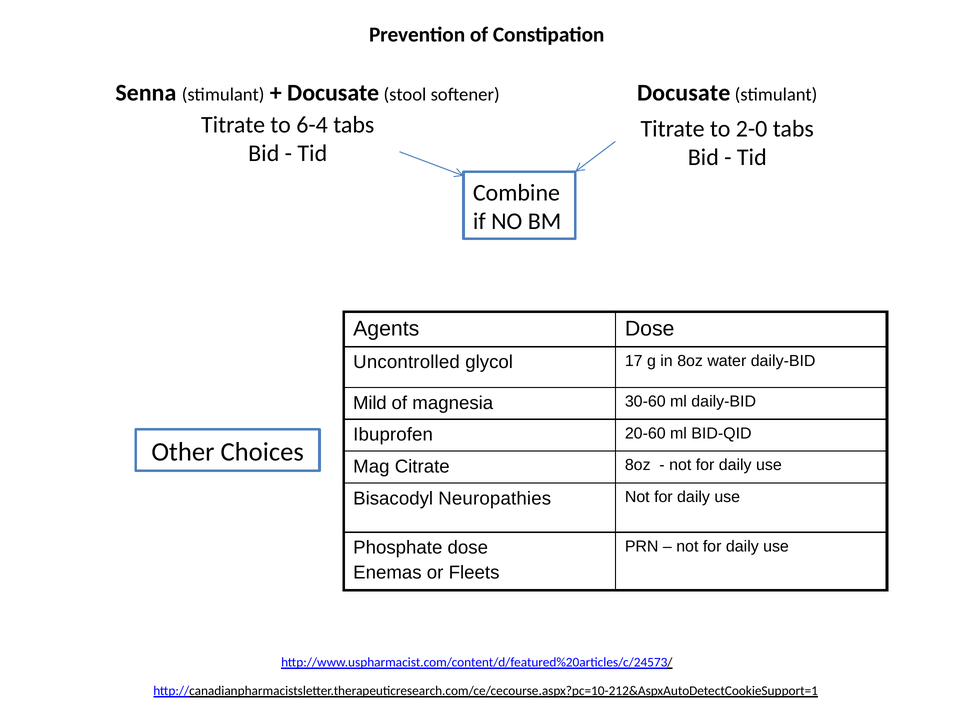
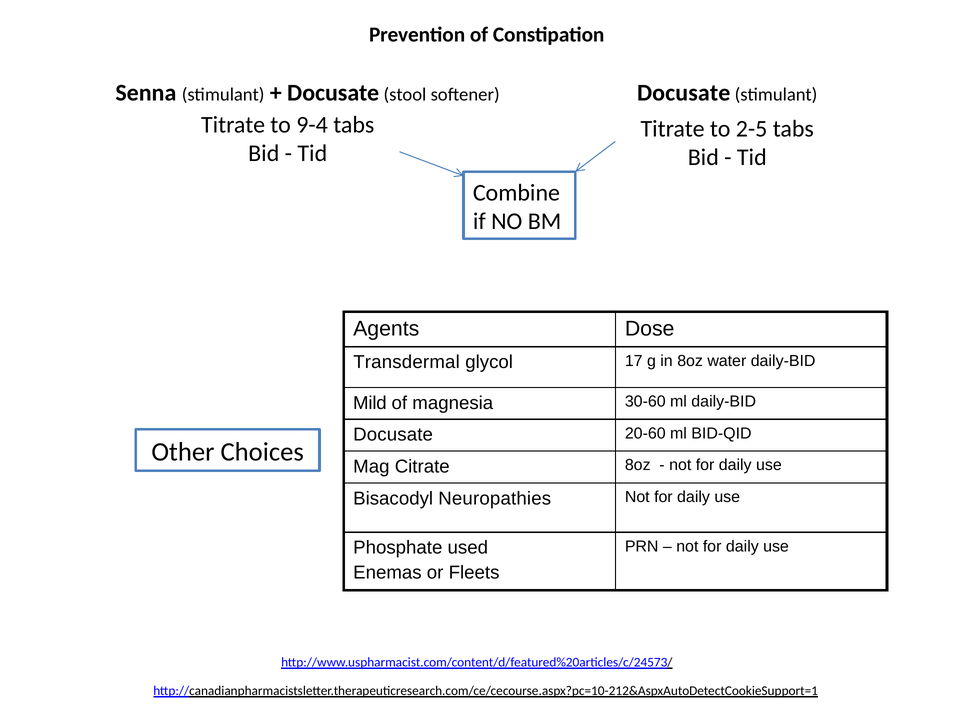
6-4: 6-4 -> 9-4 (312, 125)
2-0: 2-0 -> 2-5 (752, 129)
Uncontrolled: Uncontrolled -> Transdermal (407, 362)
Ibuprofen: Ibuprofen -> Docusate (393, 435)
Phosphate dose: dose -> used (468, 548)
